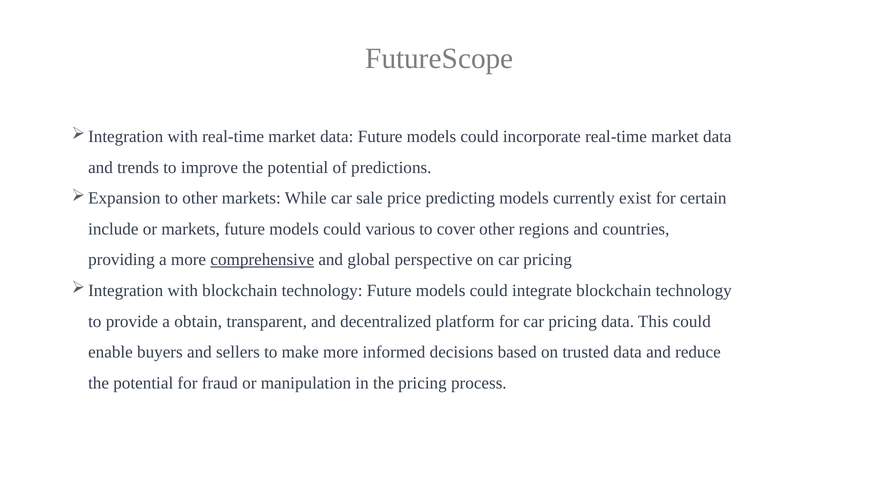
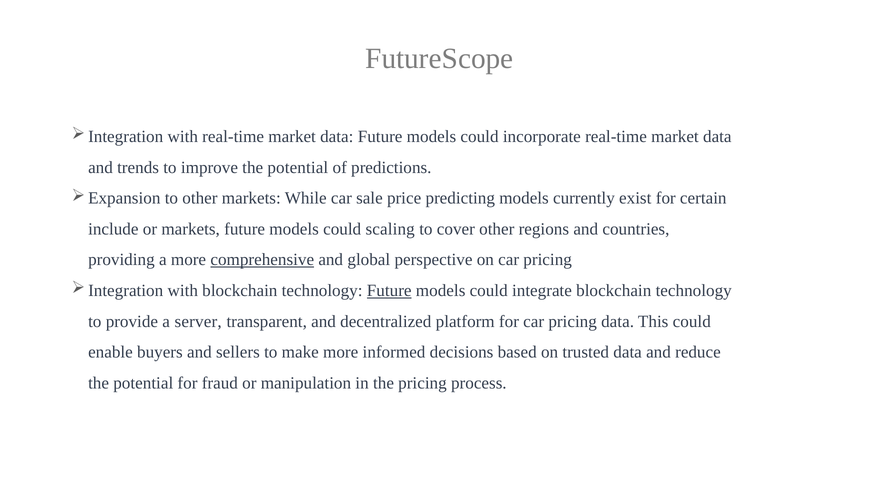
various: various -> scaling (390, 229)
Future underline: none -> present (389, 291)
obtain: obtain -> server (198, 321)
